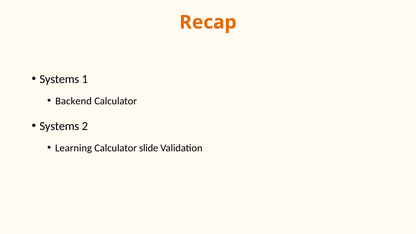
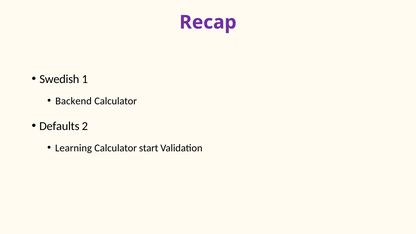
Recap colour: orange -> purple (208, 22)
Systems: Systems -> Swedish (59, 79)
Systems: Systems -> Defaults (59, 126)
slide: slide -> start (149, 148)
